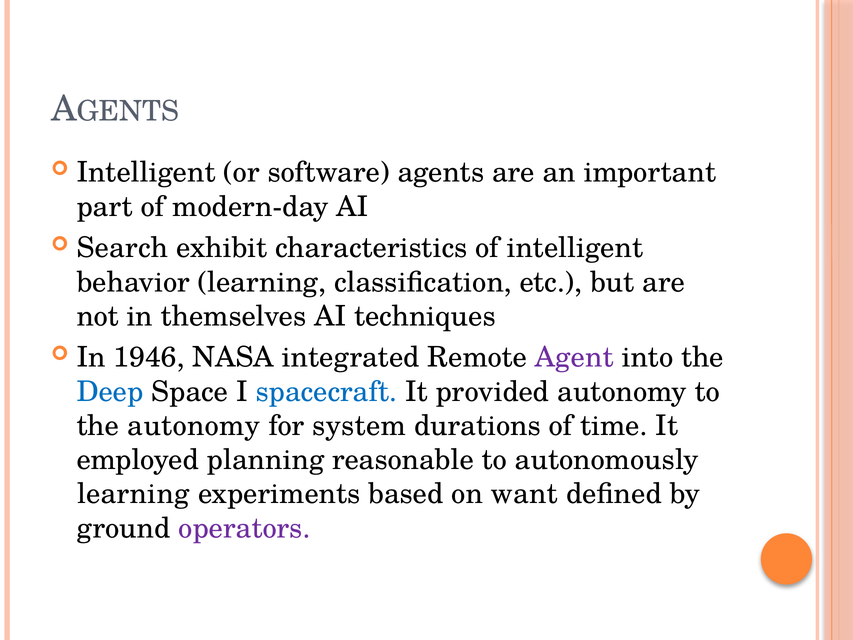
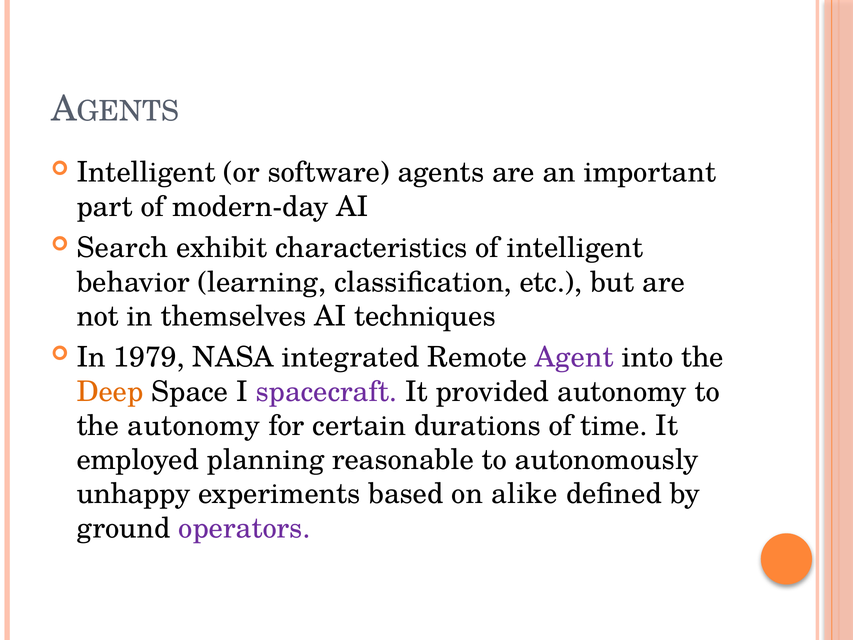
1946: 1946 -> 1979 (149, 357)
Deep colour: blue -> orange (110, 391)
spacecraft colour: blue -> purple (326, 391)
system: system -> certain (359, 426)
learning: learning -> unhappy (134, 494)
want: want -> alike (524, 494)
